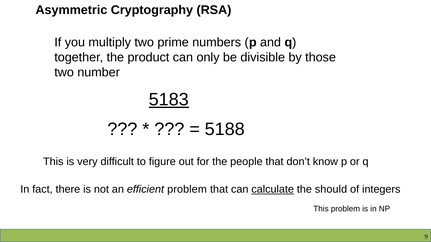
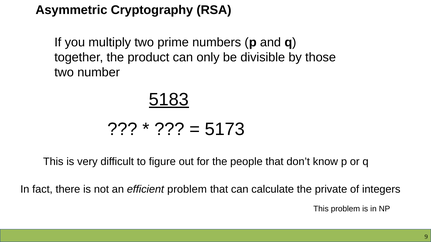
5188: 5188 -> 5173 (225, 129)
calculate underline: present -> none (273, 190)
should: should -> private (331, 190)
